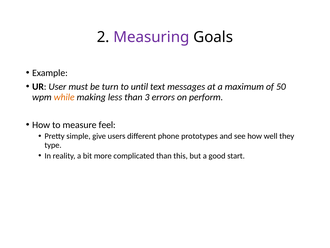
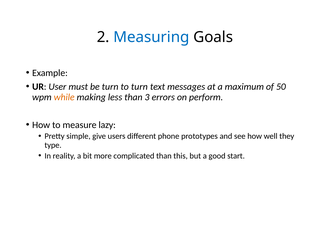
Measuring colour: purple -> blue (151, 37)
to until: until -> turn (139, 87)
feel: feel -> lazy (107, 125)
